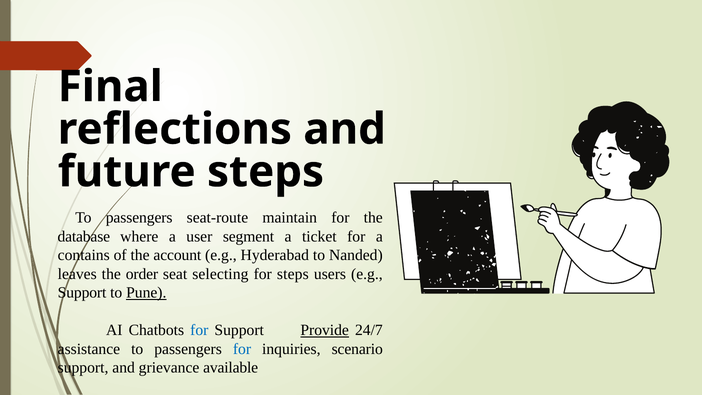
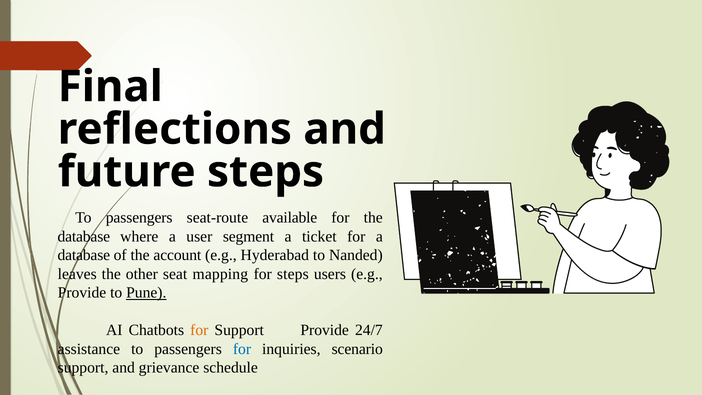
maintain: maintain -> available (290, 218)
contains: contains -> database (84, 255)
order: order -> other (142, 274)
selecting: selecting -> mapping (220, 274)
Support: Support -> Provide (82, 293)
for colour: blue -> orange (199, 330)
Provide underline: present -> none (325, 330)
available: available -> schedule (231, 367)
